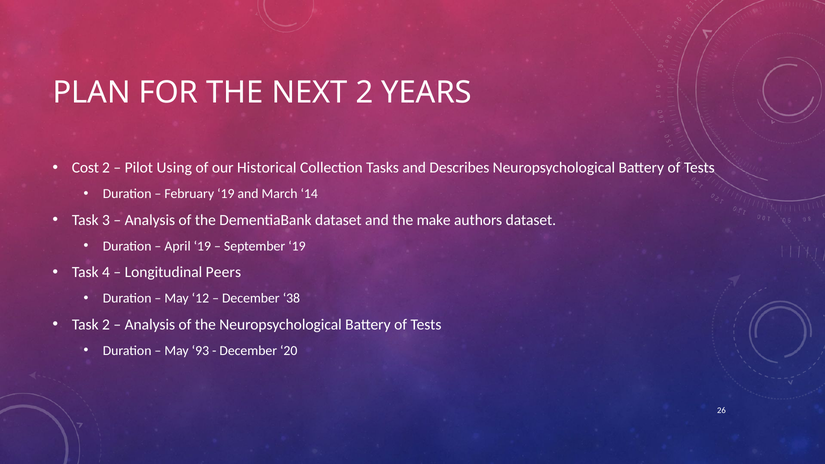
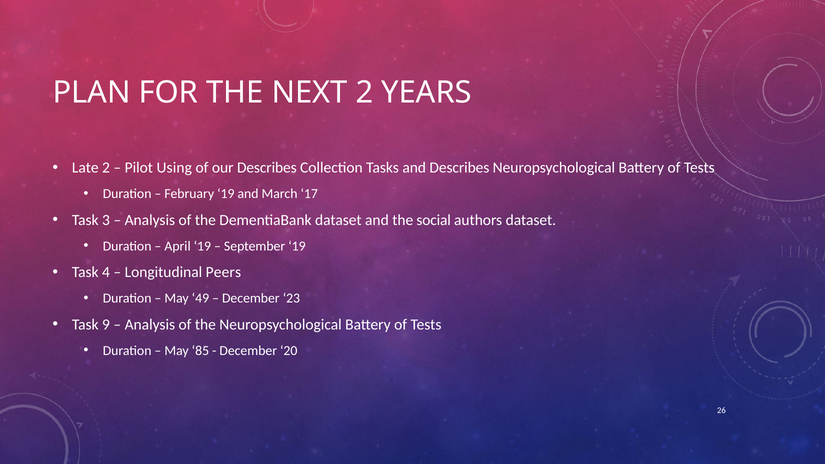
Cost: Cost -> Late (85, 168)
our Historical: Historical -> Describes (267, 168)
14: 14 -> 17 (309, 194)
make: make -> social (434, 220)
12: 12 -> 49 (200, 298)
38: 38 -> 23 (291, 298)
Task 2: 2 -> 9 (106, 325)
93: 93 -> 85 (200, 351)
